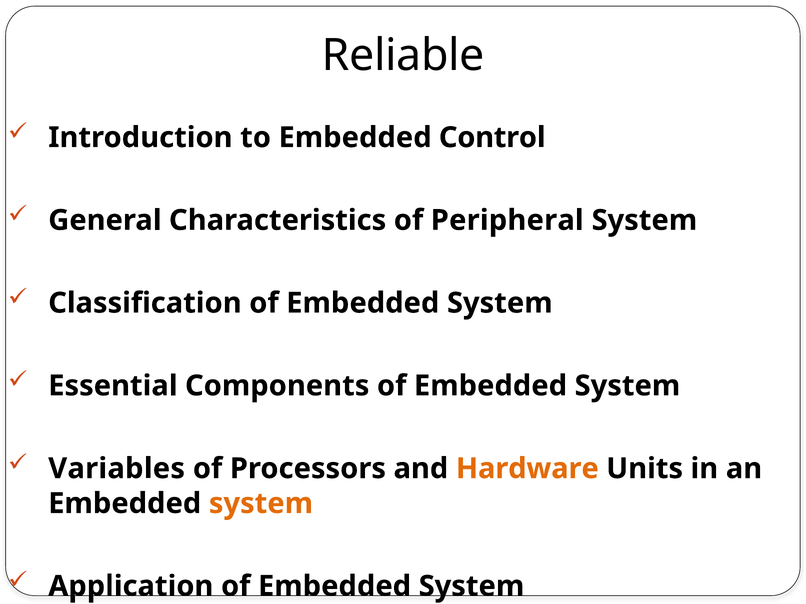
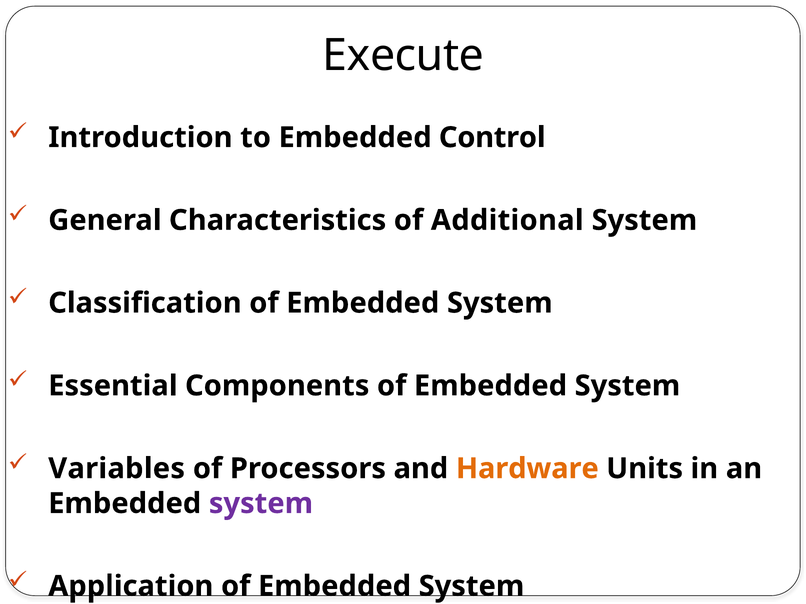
Reliable: Reliable -> Execute (403, 56)
Peripheral: Peripheral -> Additional (507, 220)
system colour: orange -> purple (261, 504)
